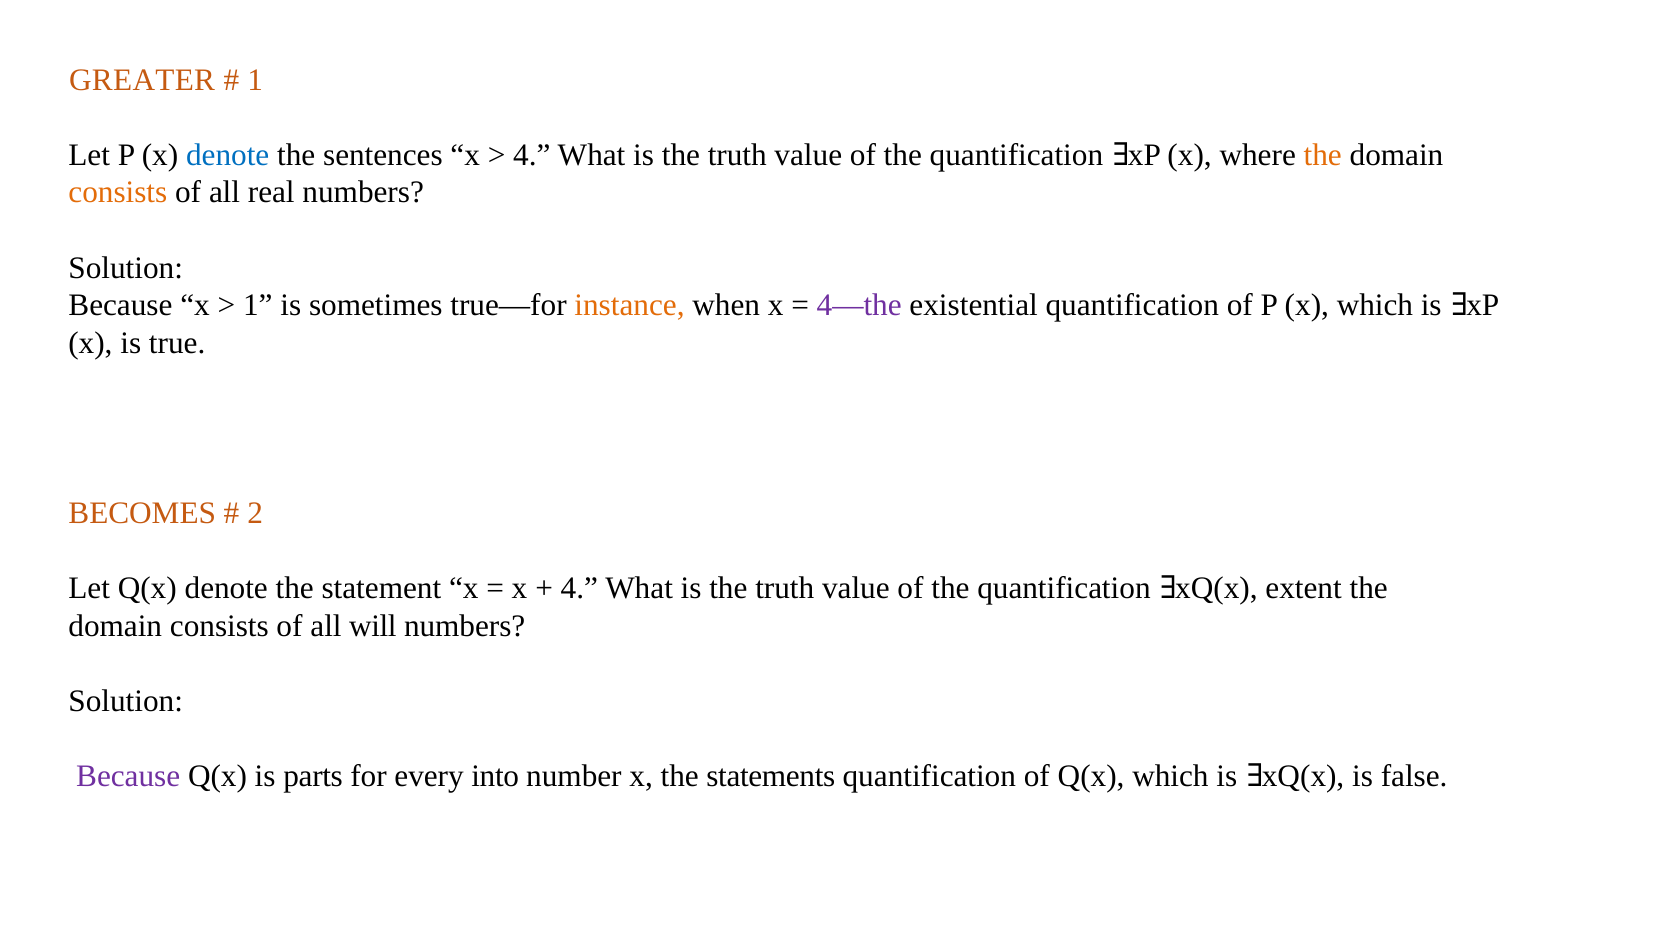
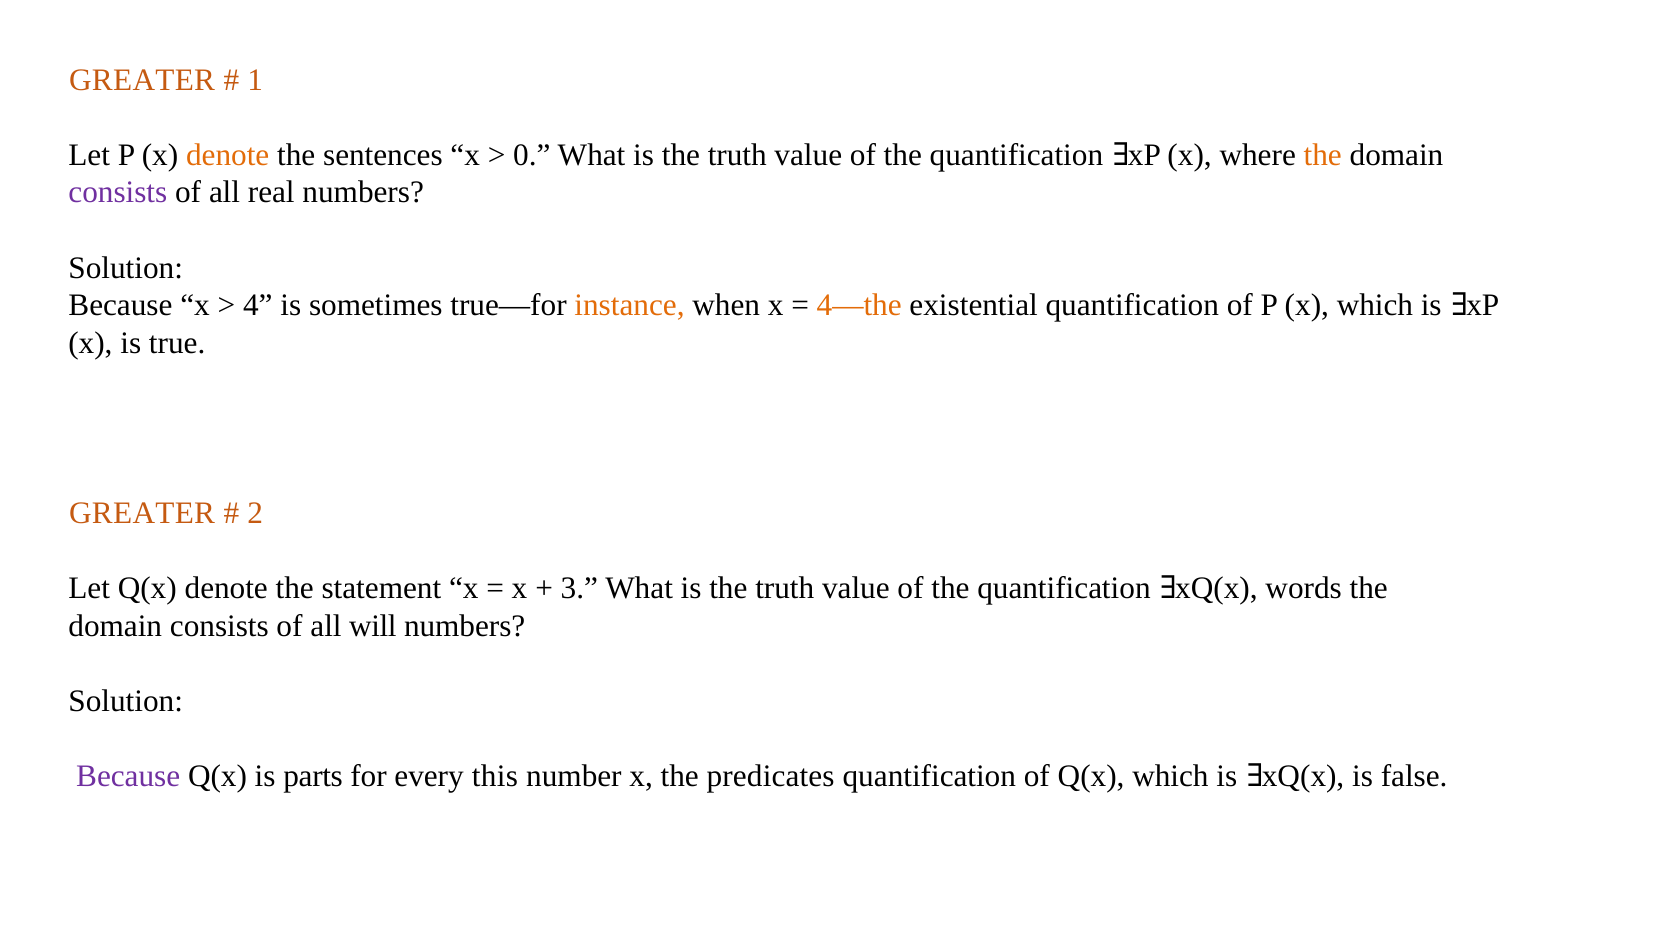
denote colour: blue -> orange (228, 155)
4: 4 -> 0 (532, 155)
consists colour: orange -> purple (118, 193)
1: 1 -> 4 (258, 305)
4—the colour: purple -> orange (859, 305)
BECOMES: BECOMES -> GREATER (142, 513)
4: 4 -> 3 (579, 588)
extent: extent -> words (1304, 588)
into: into -> this (495, 776)
statements: statements -> predicates (771, 776)
